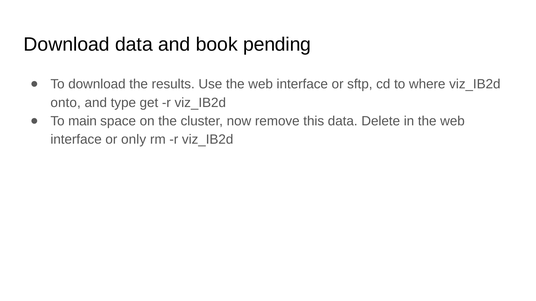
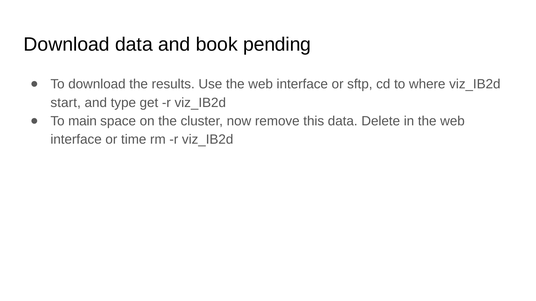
onto: onto -> start (66, 103)
only: only -> time (134, 140)
